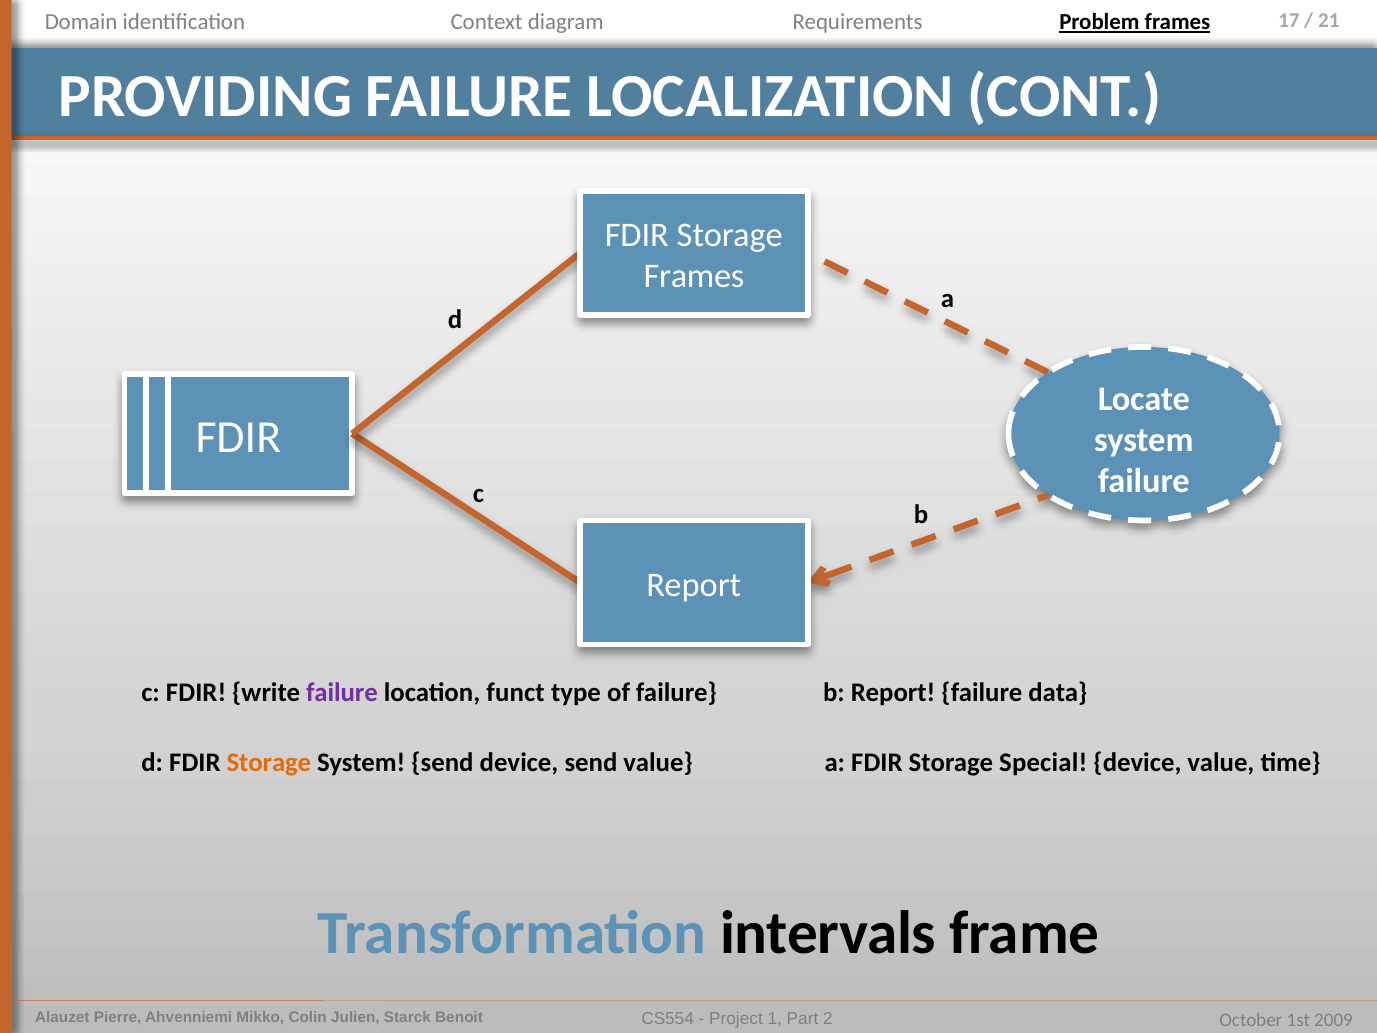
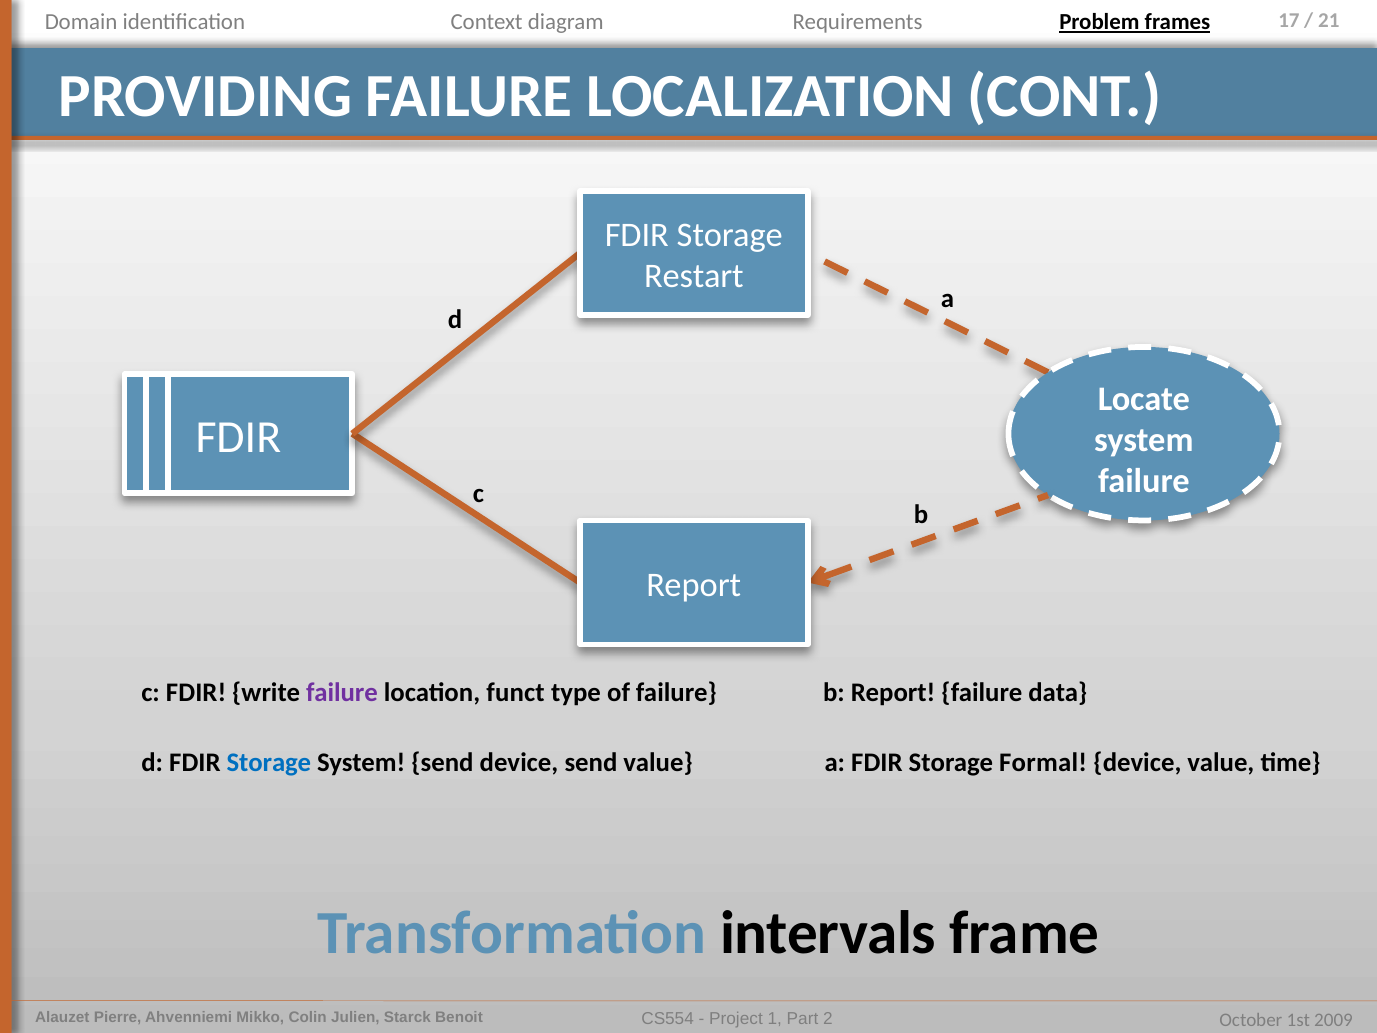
Frames: Frames -> Restart (694, 276)
Storage colour: orange -> blue (269, 762)
Special: Special -> Formal (1043, 762)
